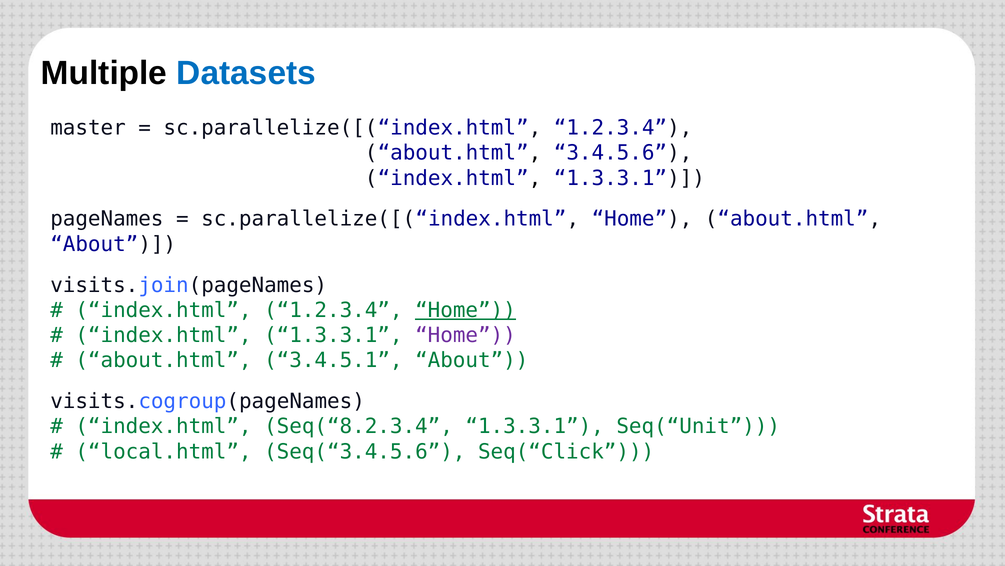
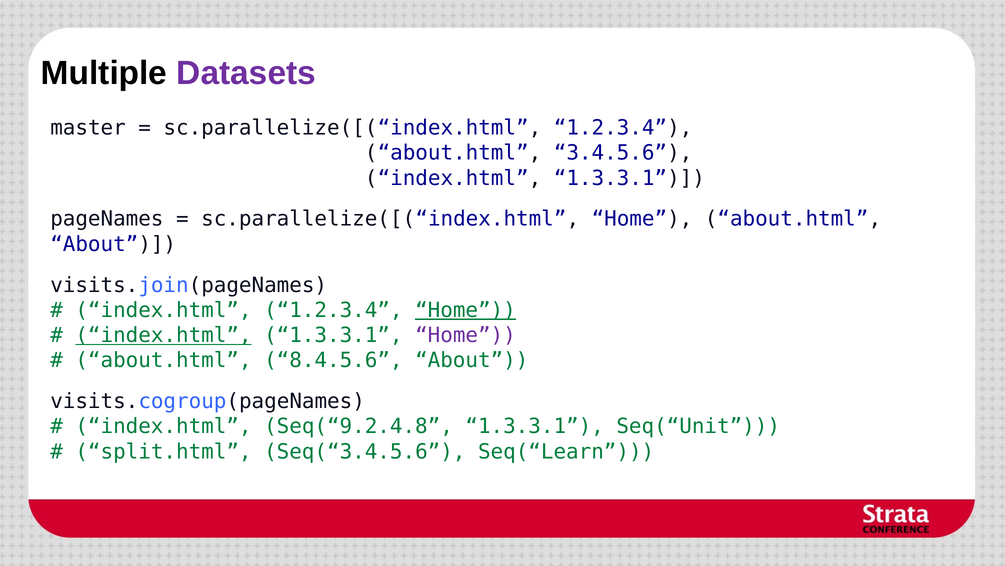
Datasets colour: blue -> purple (246, 73)
index.html underline: none -> present (163, 335)
3.4.5.1: 3.4.5.1 -> 8.4.5.6 (333, 360)
Seq(“8.2.3.4: Seq(“8.2.3.4 -> Seq(“9.2.4.8 (359, 426)
local.html: local.html -> split.html (163, 451)
Seq(“Click: Seq(“Click -> Seq(“Learn (566, 451)
